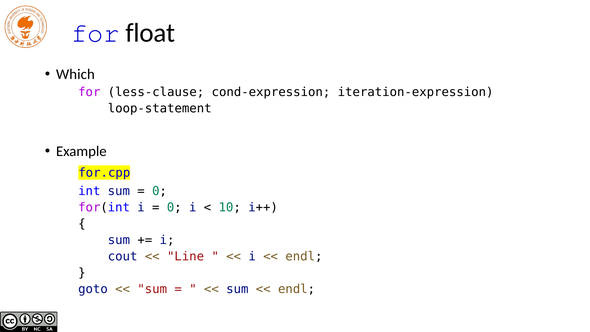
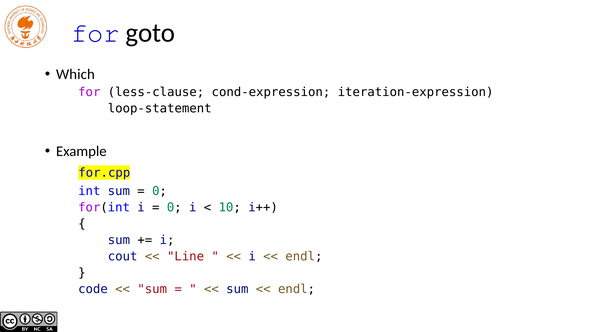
float: float -> goto (150, 33)
goto: goto -> code (93, 289)
